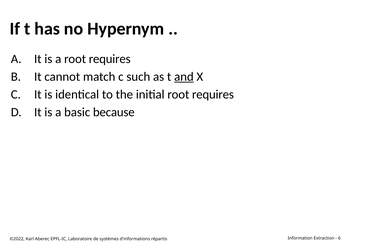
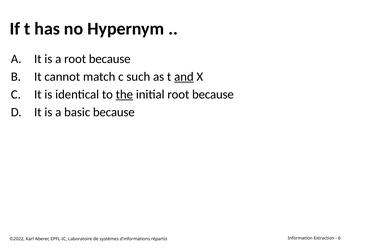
a root requires: requires -> because (110, 59)
the underline: none -> present (124, 94)
initial root requires: requires -> because (213, 94)
